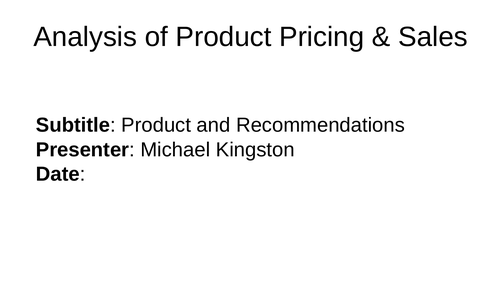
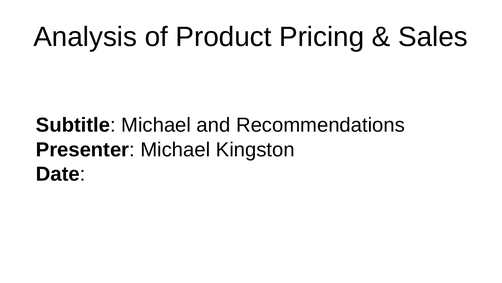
Subtitle Product: Product -> Michael (156, 125)
